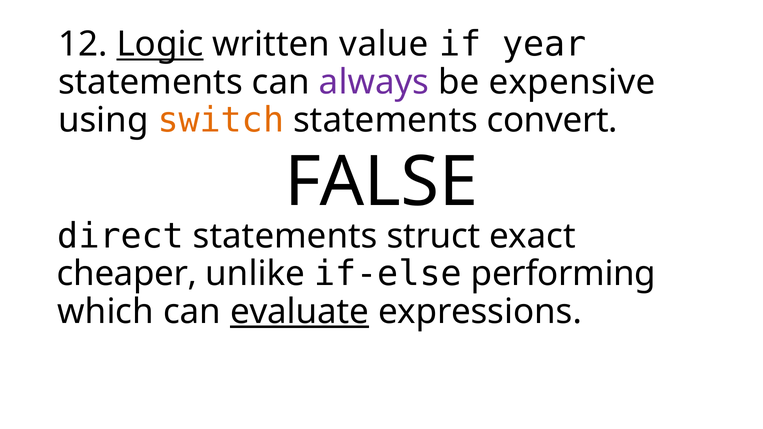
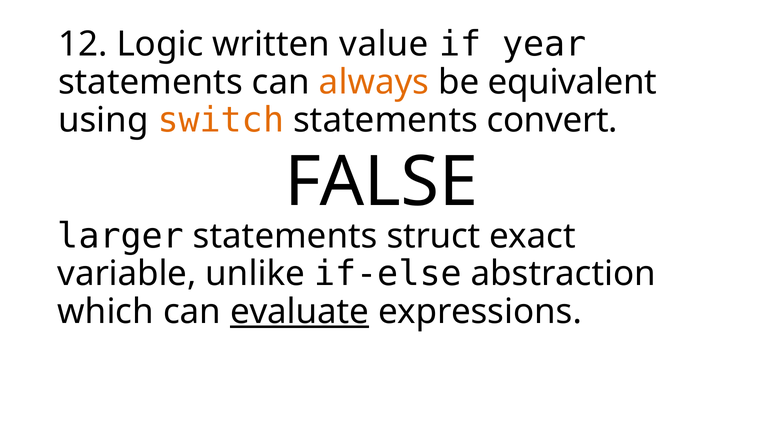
Logic underline: present -> none (160, 44)
always colour: purple -> orange (374, 82)
expensive: expensive -> equivalent (572, 82)
direct: direct -> larger (121, 236)
cheaper: cheaper -> variable (127, 274)
performing: performing -> abstraction (563, 274)
